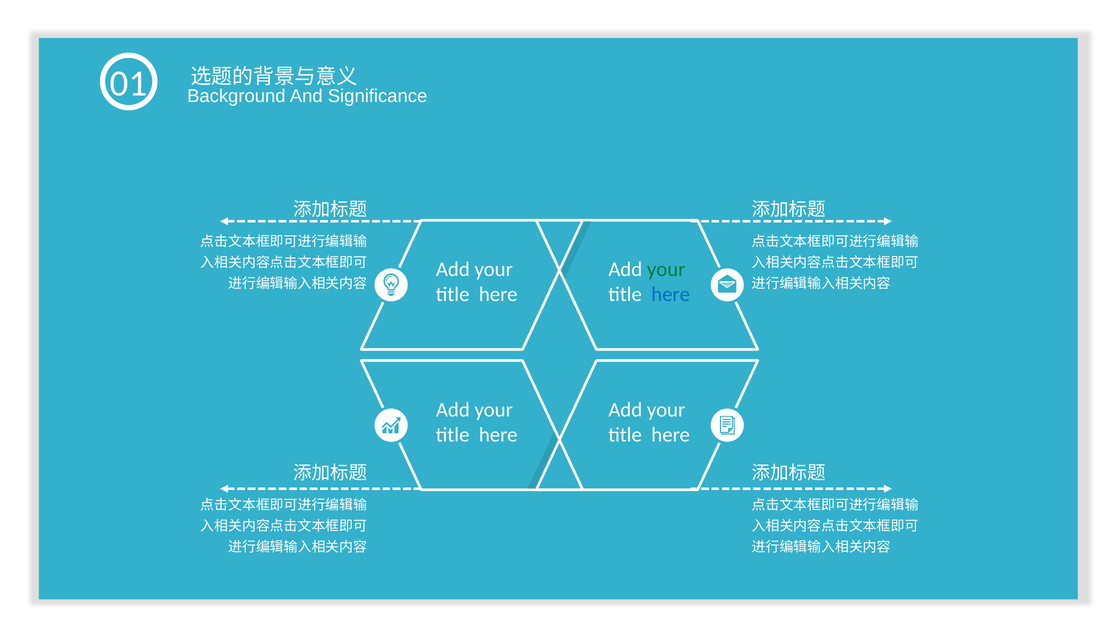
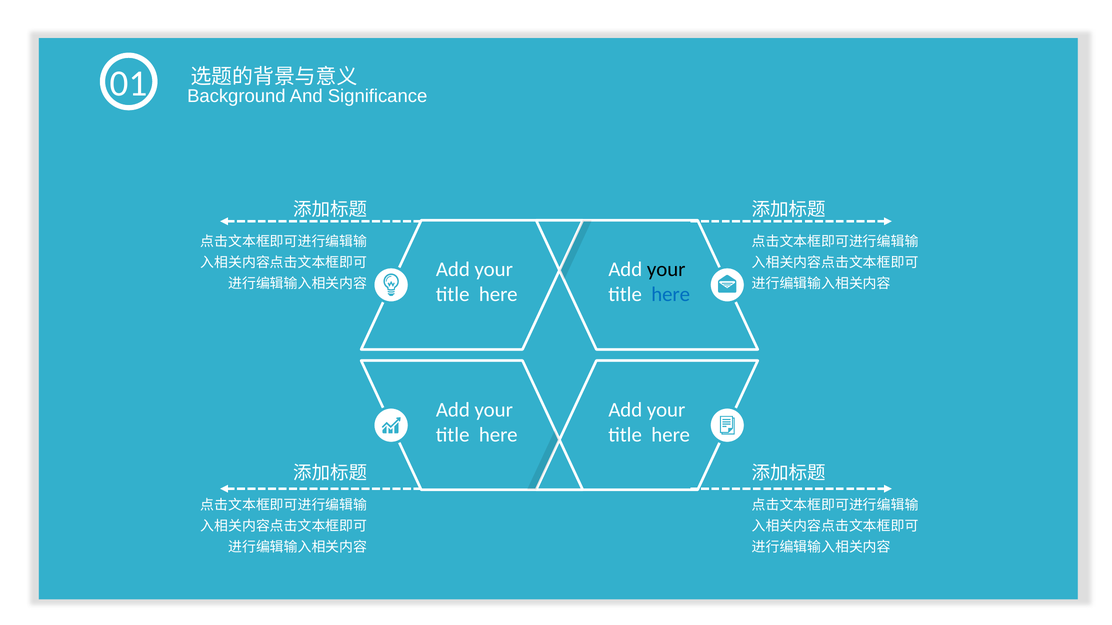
your colour: green -> black (666, 270)
